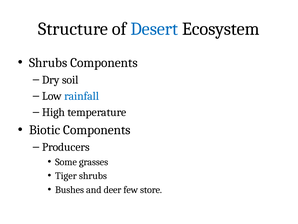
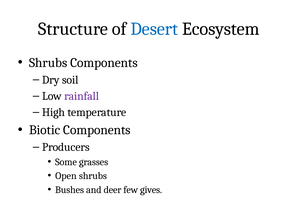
rainfall colour: blue -> purple (82, 96)
Tiger: Tiger -> Open (66, 175)
store: store -> gives (151, 189)
